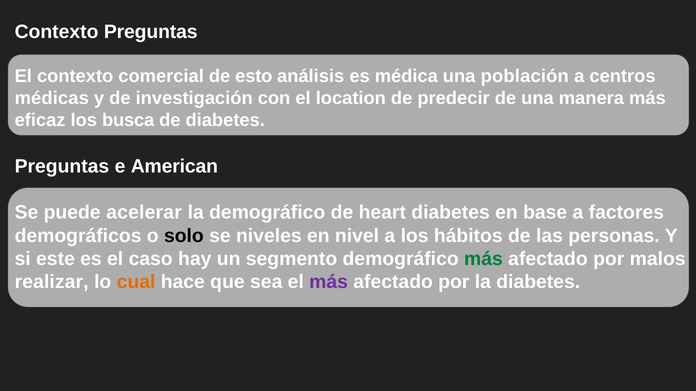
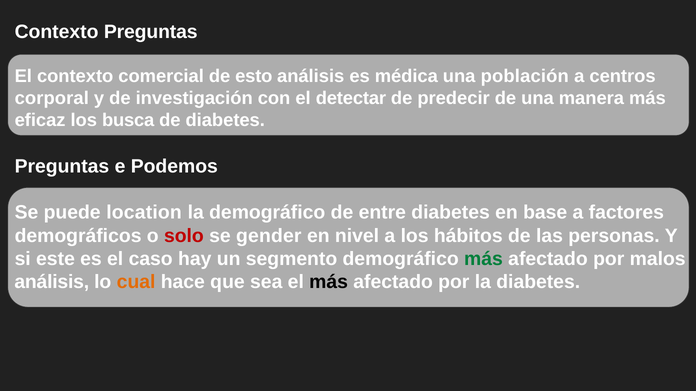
médicas: médicas -> corporal (52, 98)
location: location -> detectar (351, 98)
American: American -> Podemos (174, 166)
acelerar: acelerar -> location (144, 213)
heart: heart -> entre (382, 213)
solo colour: black -> red (184, 236)
niveles: niveles -> gender (269, 236)
realizar: realizar -> análisis (52, 282)
más colour: purple -> black (329, 282)
